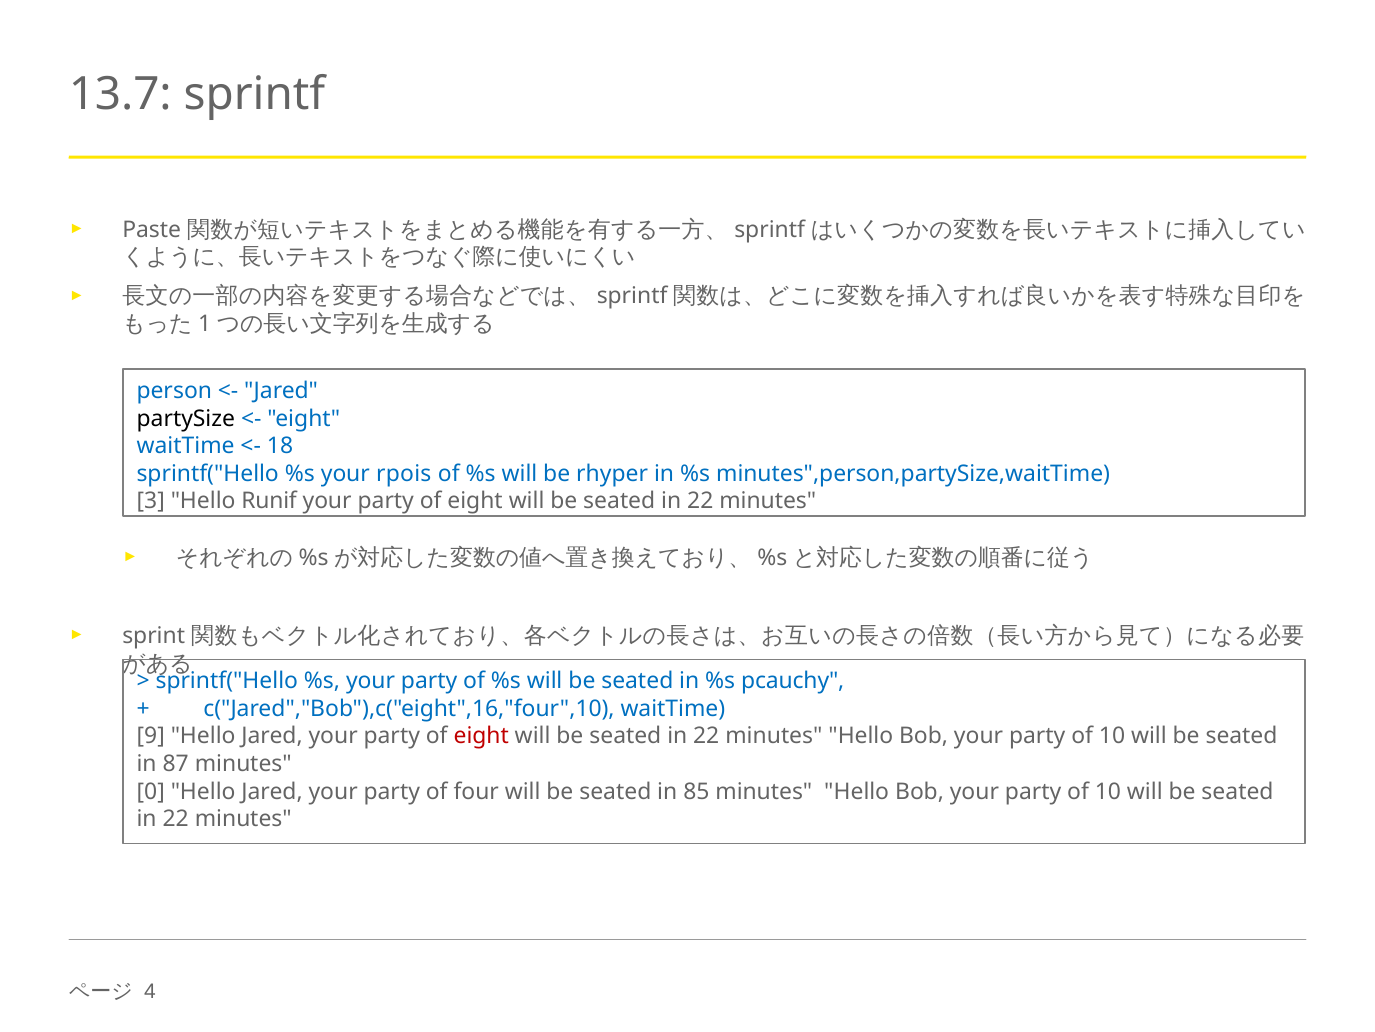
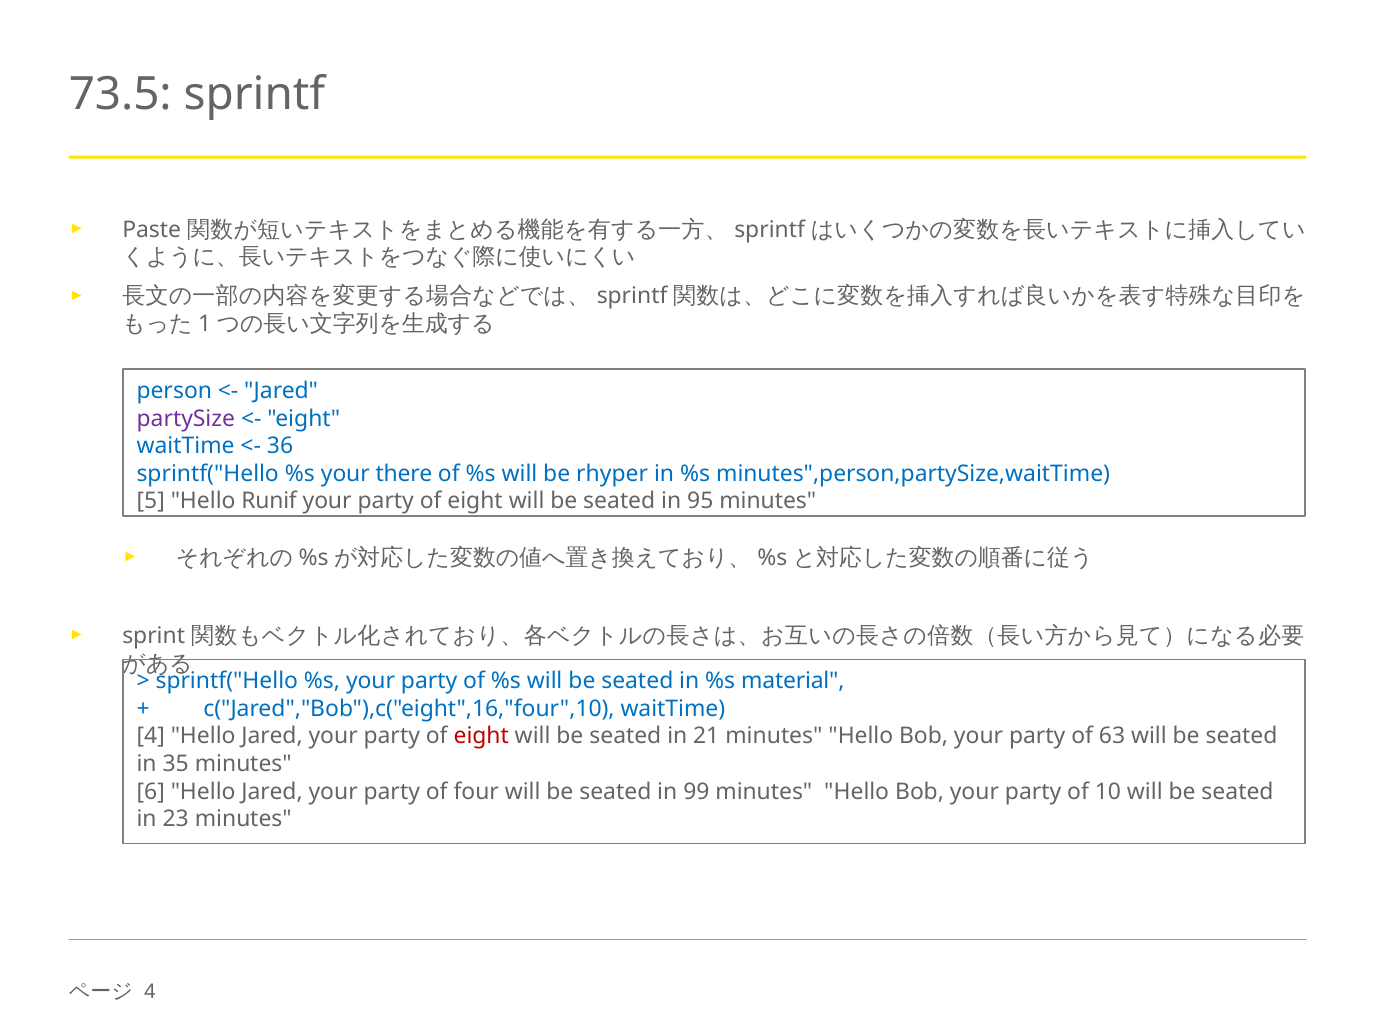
13.7: 13.7 -> 73.5 (120, 94)
partySize colour: black -> purple (186, 418)
18: 18 -> 36 (280, 446)
rpois: rpois -> there (404, 473)
3: 3 -> 5 (151, 501)
22: 22 -> 95 (700, 501)
pcauchy: pcauchy -> material (793, 681)
9: 9 -> 4 (151, 736)
22: 22 -> 21 (706, 736)
10: 10 -> 63 (1112, 736)
87: 87 -> 35 (176, 763)
0: 0 -> 6 (151, 791)
85: 85 -> 99 (696, 791)
22: 22 -> 23 (176, 818)
